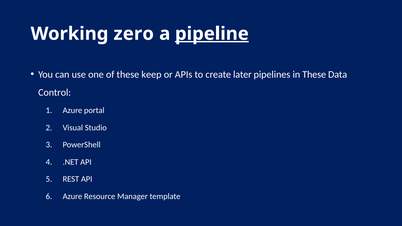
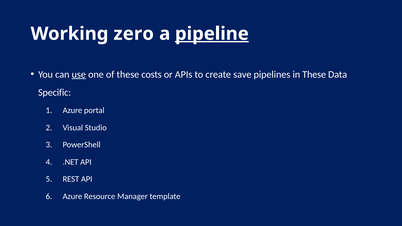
use underline: none -> present (79, 74)
keep: keep -> costs (152, 74)
later: later -> save (242, 74)
Control: Control -> Specific (55, 93)
